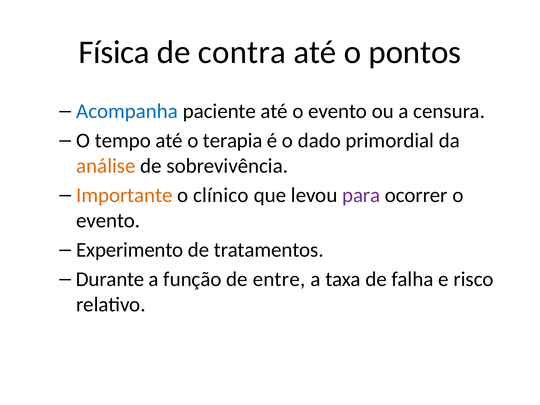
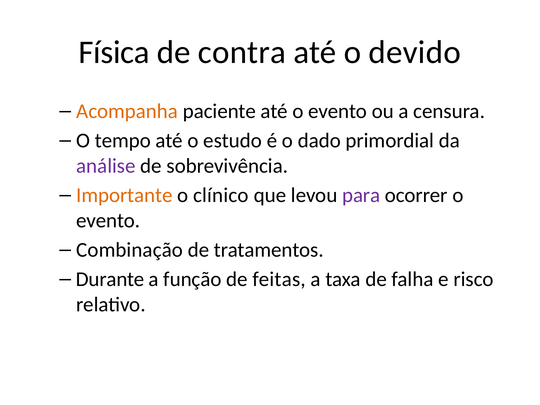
pontos: pontos -> devido (415, 52)
Acompanha colour: blue -> orange (127, 111)
terapia: terapia -> estudo (233, 141)
análise colour: orange -> purple (106, 166)
Experimento: Experimento -> Combinação (130, 250)
entre: entre -> feitas (279, 279)
